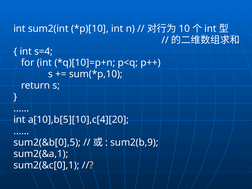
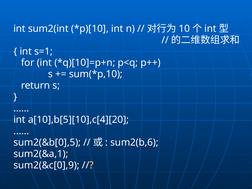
s=4: s=4 -> s=1 (44, 51)
sum2(b,9: sum2(b,9 -> sum2(b,6 (134, 142)
sum2(&c[0],1: sum2(&c[0],1 -> sum2(&c[0],9 (46, 165)
